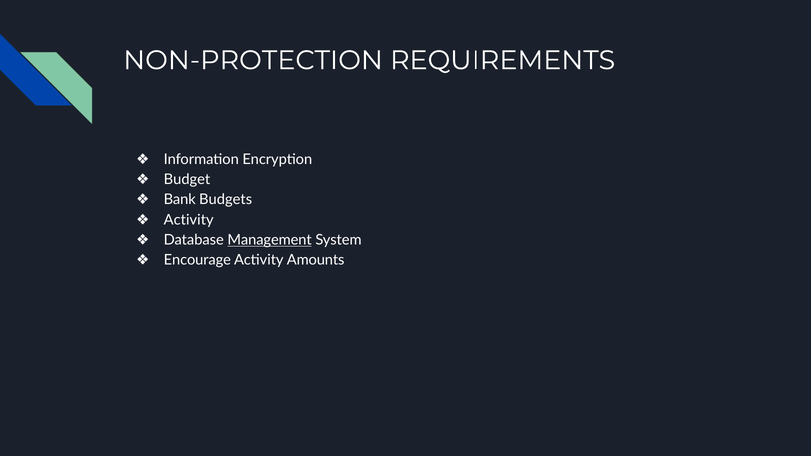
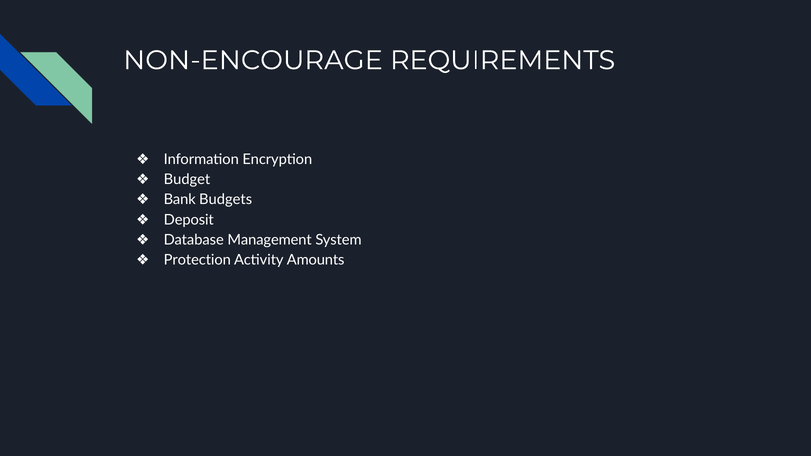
NON-PROTECTION: NON-PROTECTION -> NON-ENCOURAGE (253, 60)
Activity: Activity -> Deposit (189, 220)
Management underline: present -> none (270, 240)
Encourage: Encourage -> Protection (197, 260)
